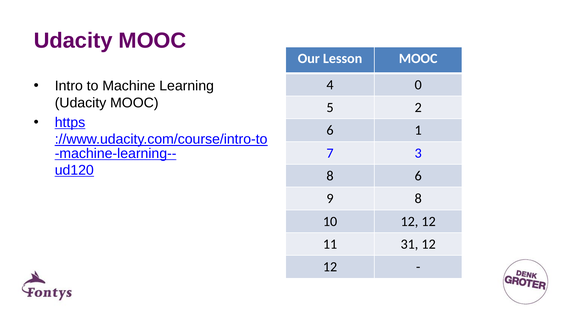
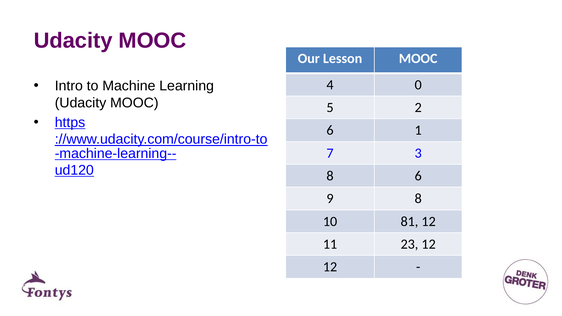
10 12: 12 -> 81 (409, 222)
31: 31 -> 23 (409, 244)
